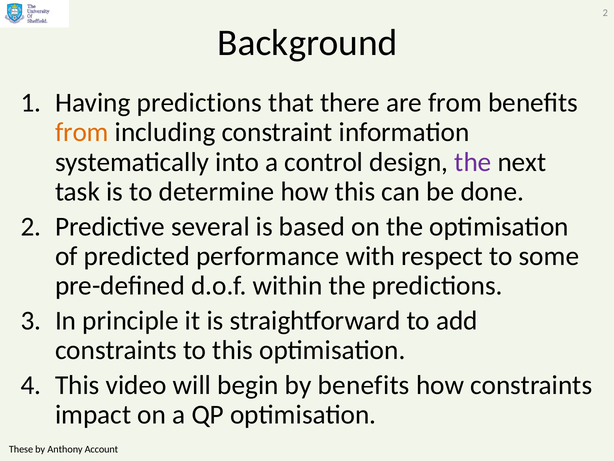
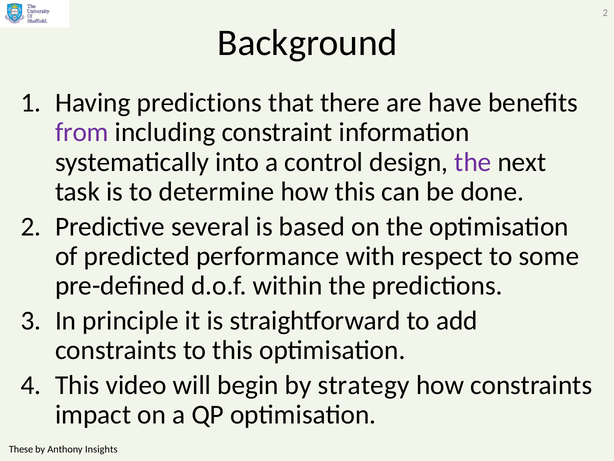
are from: from -> have (455, 103)
from colour: orange -> purple (82, 132)
by benefits: benefits -> strategy (364, 385)
Account: Account -> Insights (101, 449)
